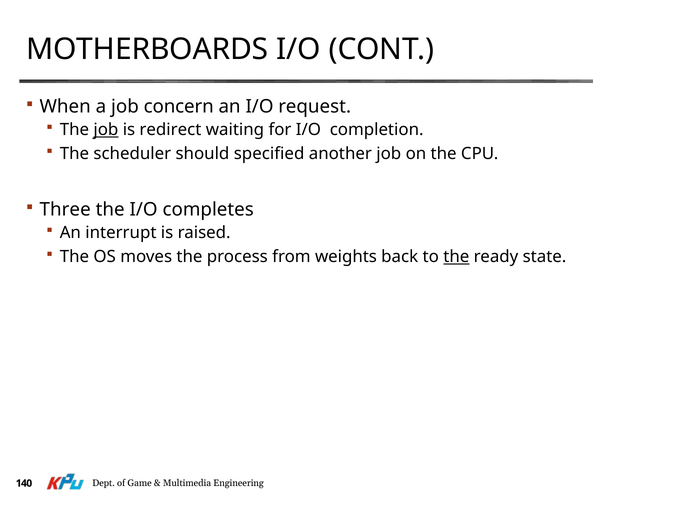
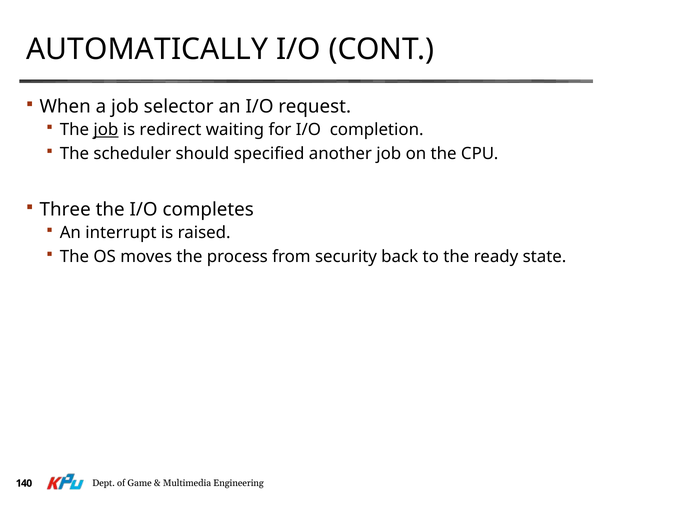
MOTHERBOARDS: MOTHERBOARDS -> AUTOMATICALLY (147, 49)
concern: concern -> selector (179, 107)
weights: weights -> security (346, 257)
the underline: present -> none (456, 257)
